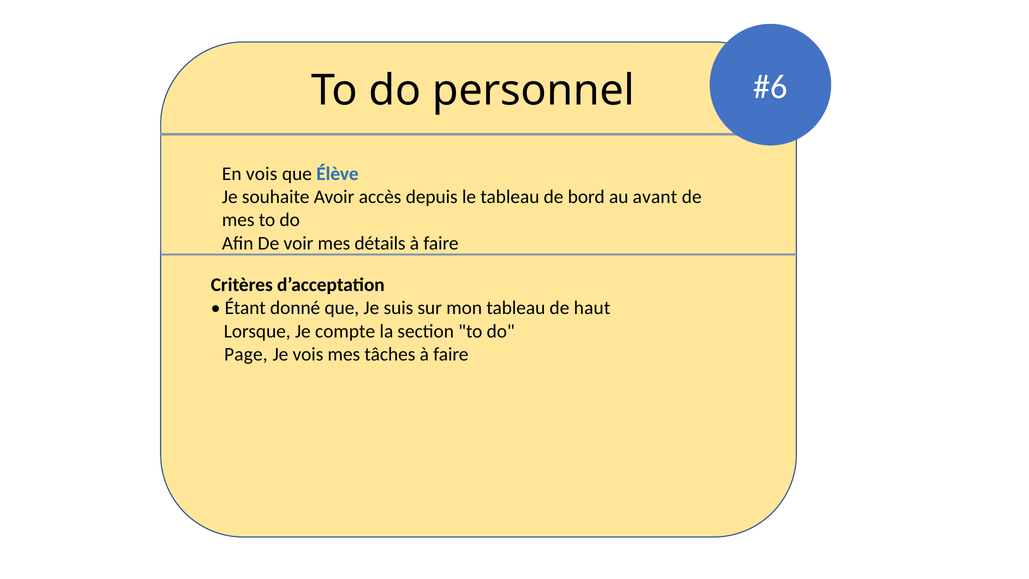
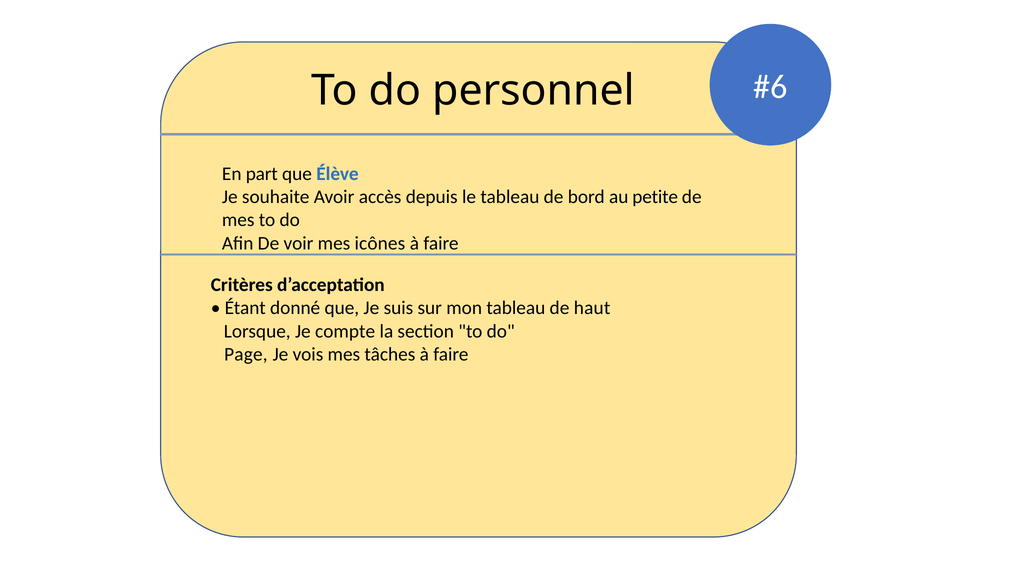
En vois: vois -> part (262, 174)
avant: avant -> petite (655, 197)
détails: détails -> icônes (380, 243)
